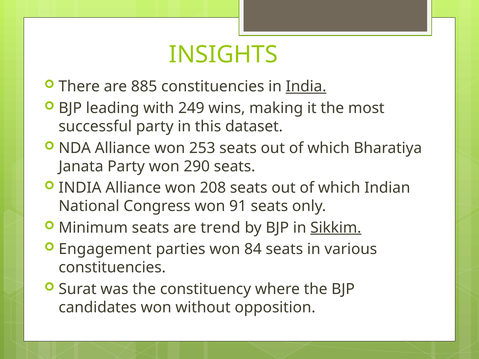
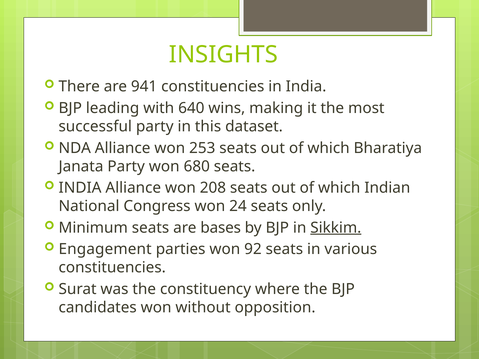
885: 885 -> 941 (144, 87)
India underline: present -> none (306, 87)
249: 249 -> 640 (191, 108)
290: 290 -> 680 (197, 166)
91: 91 -> 24 (238, 206)
trend: trend -> bases (221, 228)
84: 84 -> 92 (253, 249)
